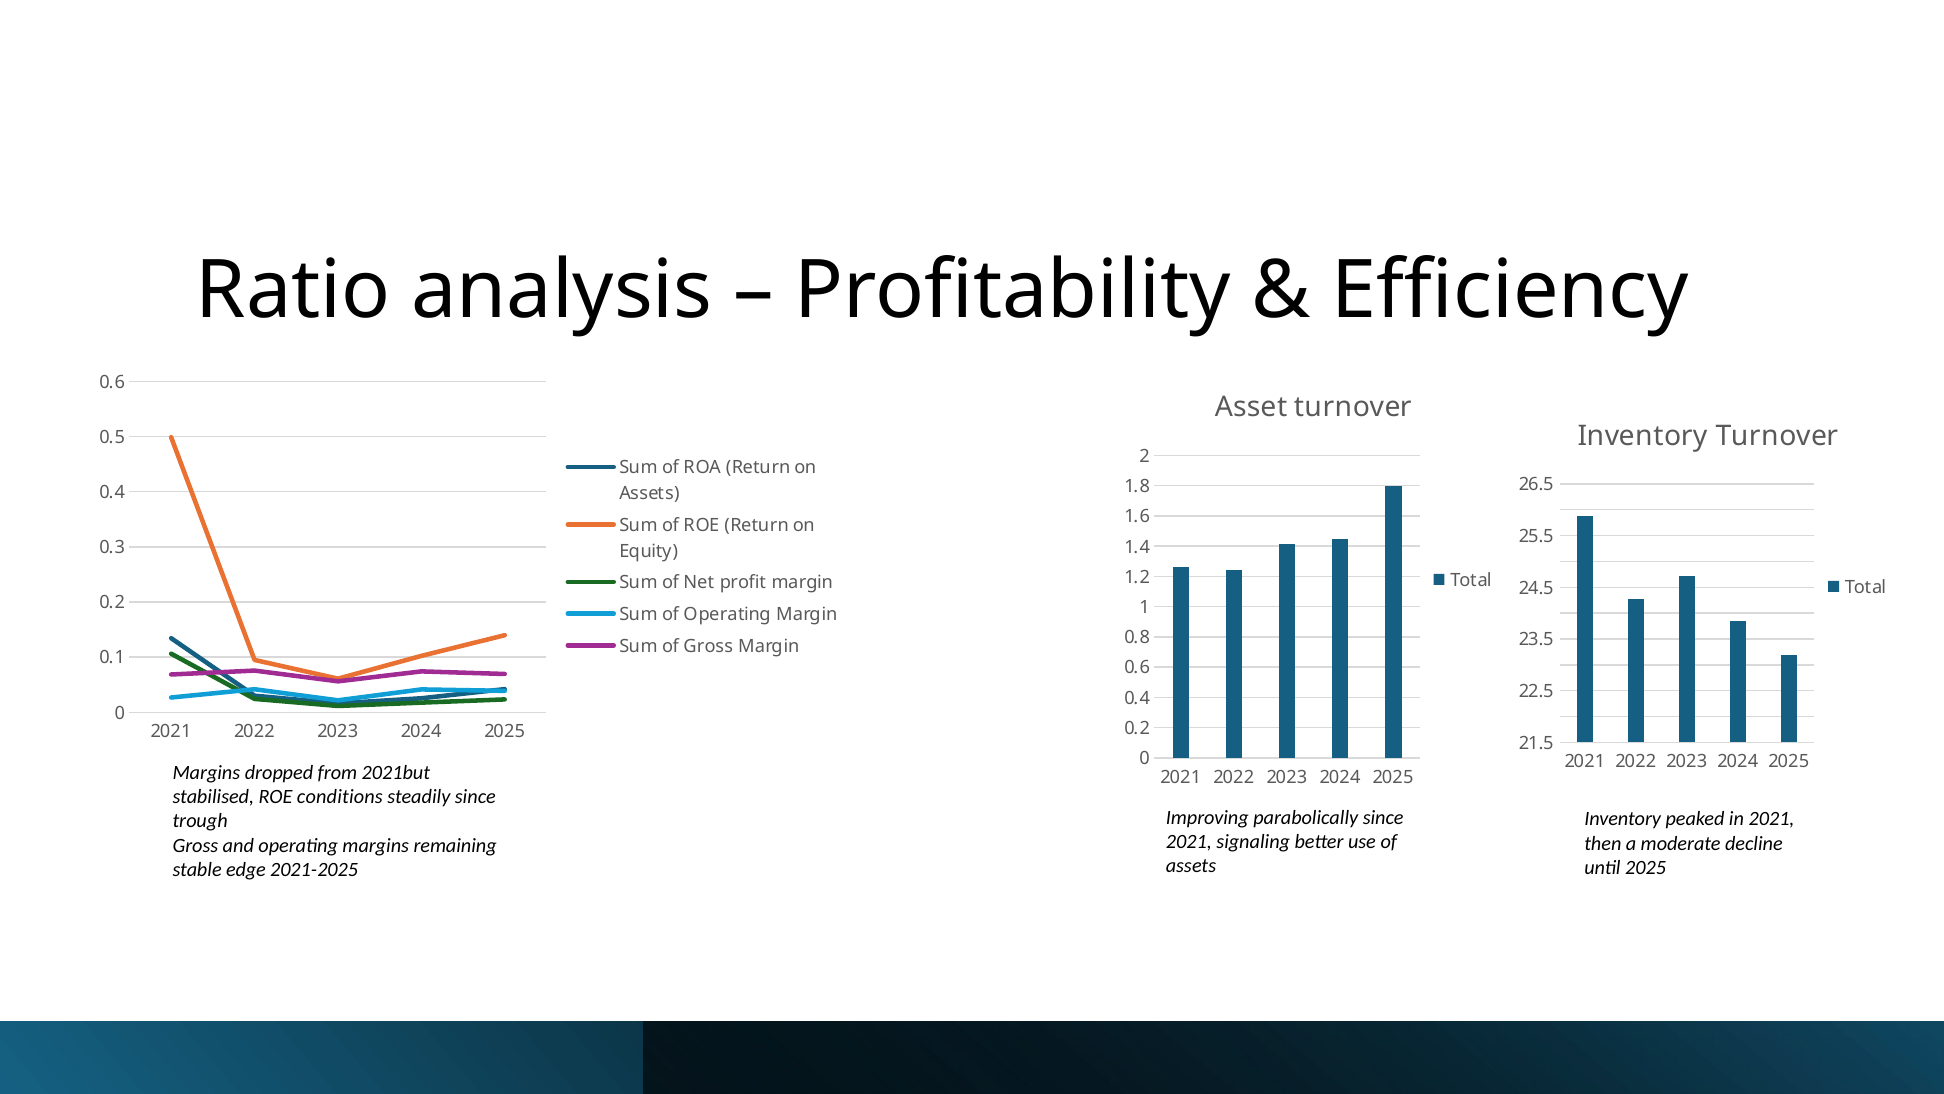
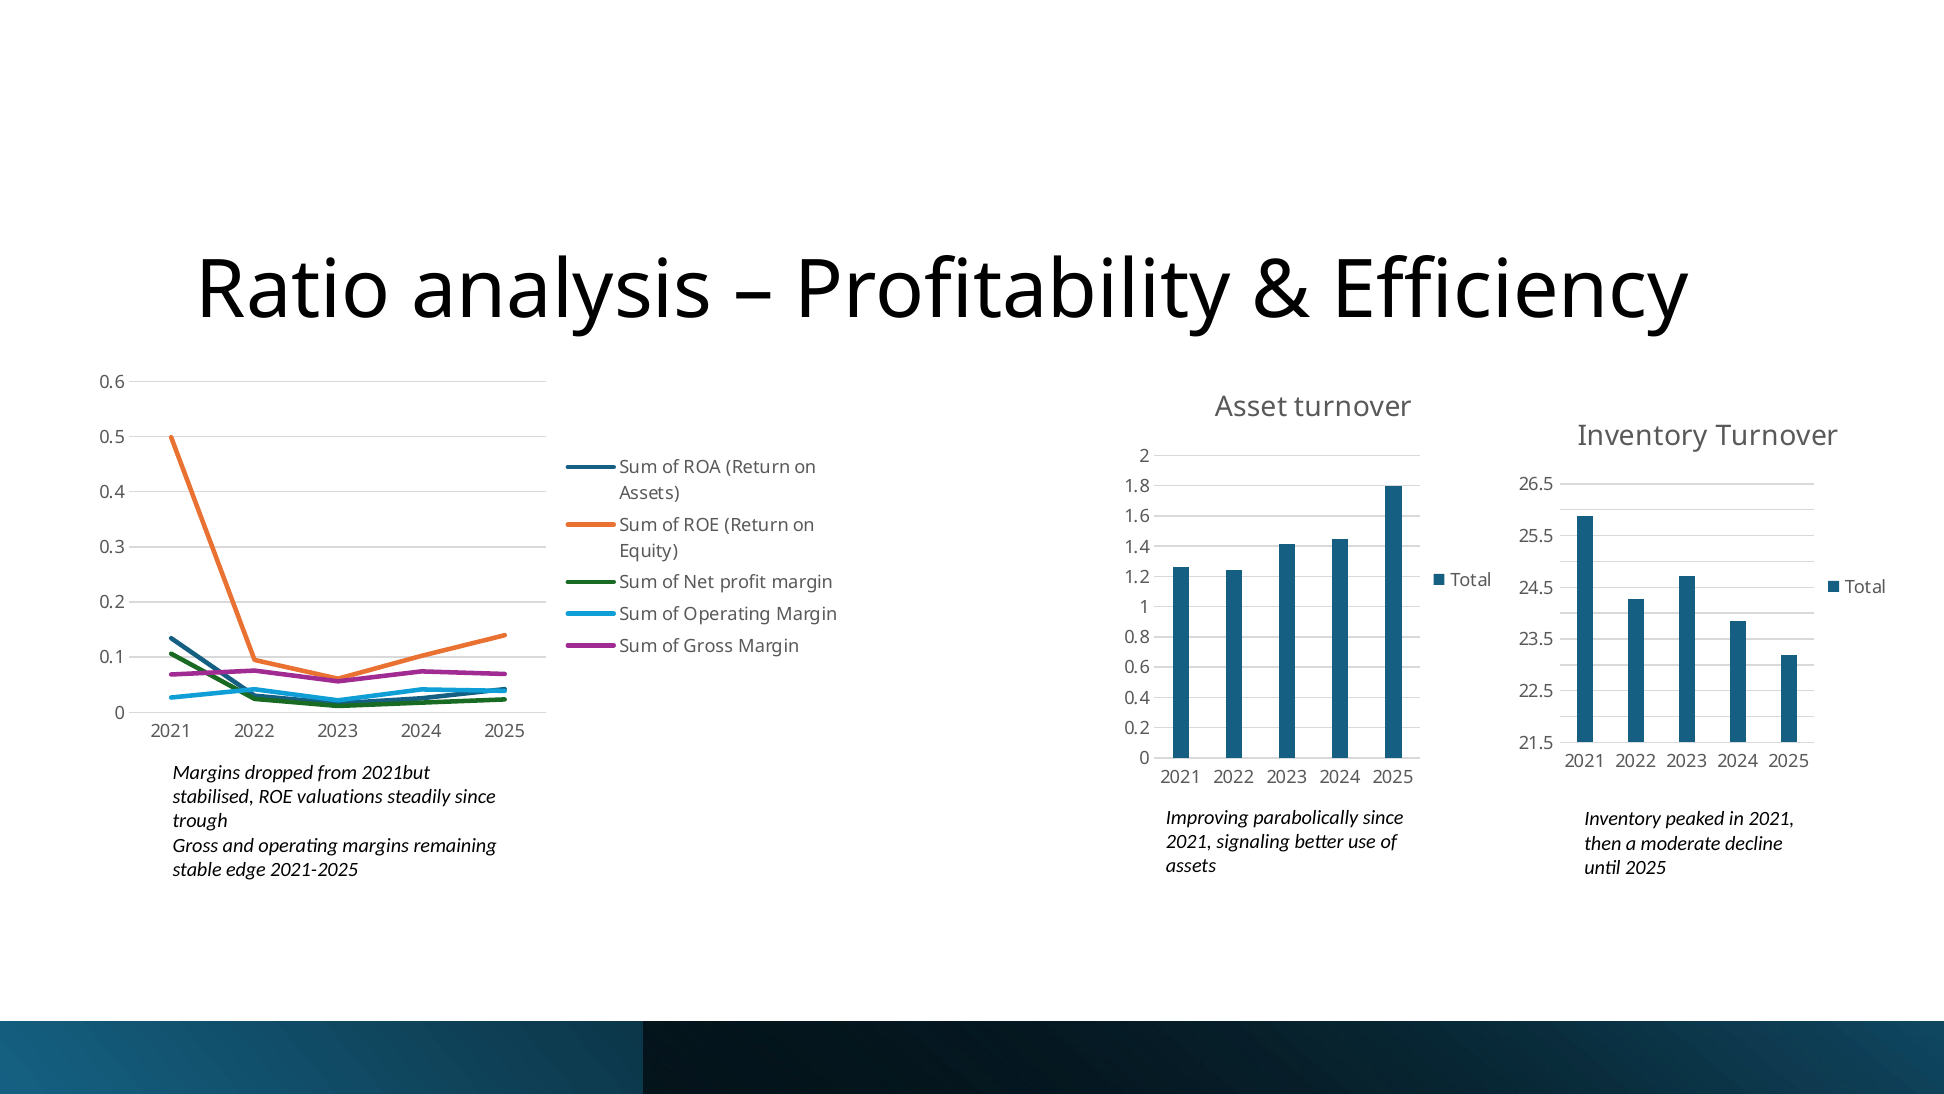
conditions: conditions -> valuations (340, 797)
